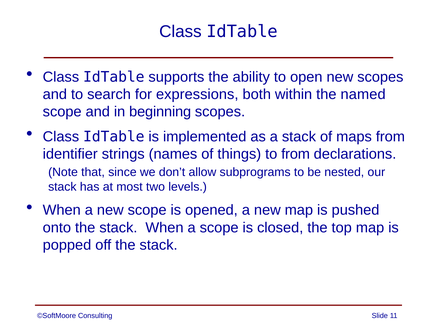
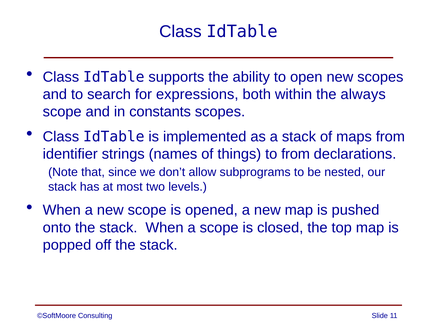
named: named -> always (363, 95)
beginning: beginning -> constants (160, 112)
